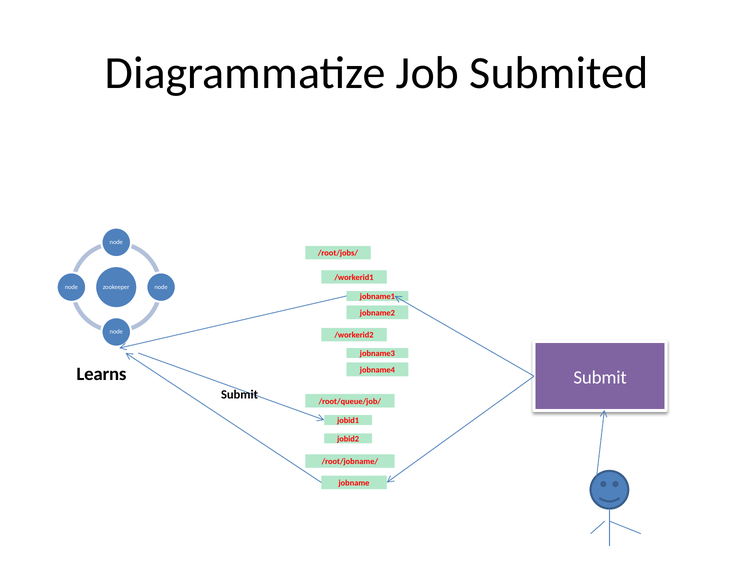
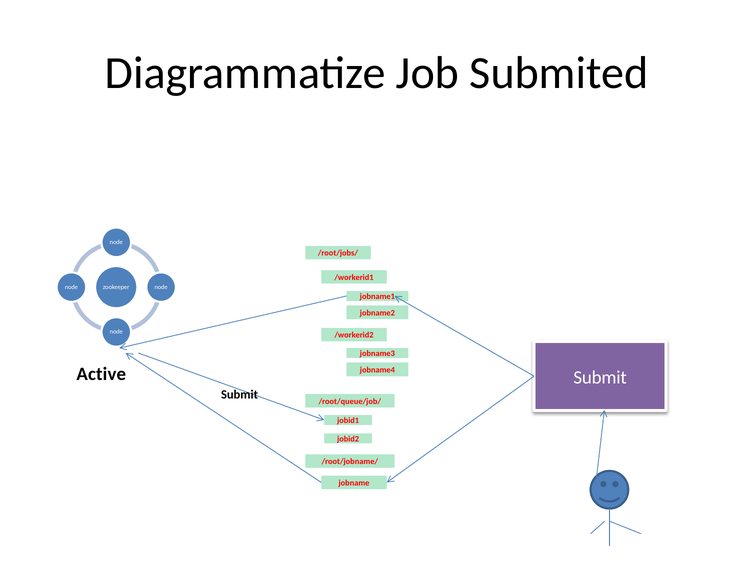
Learns: Learns -> Active (101, 375)
